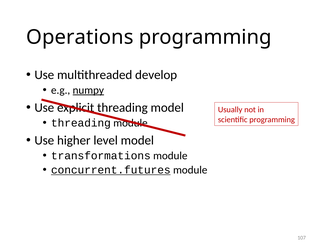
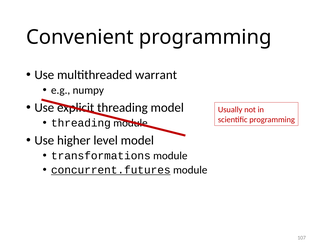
Operations: Operations -> Convenient (80, 37)
develop: develop -> warrant (156, 75)
numpy underline: present -> none (88, 90)
